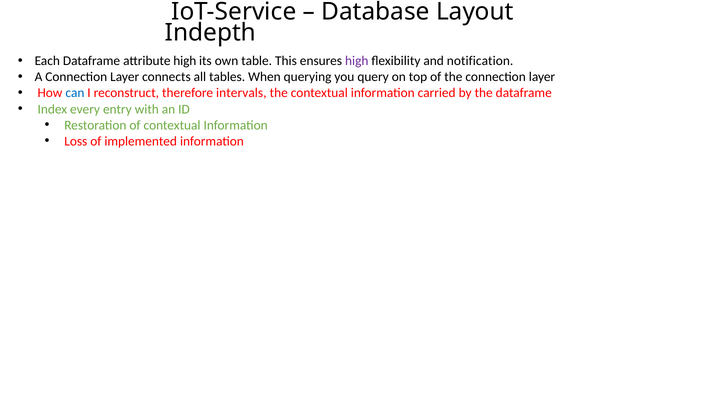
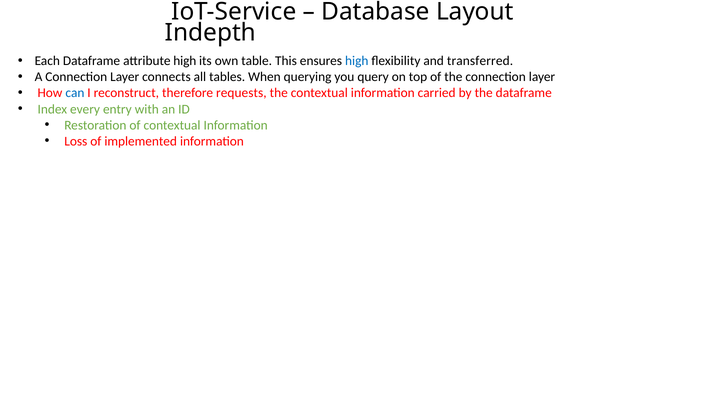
high colour: purple -> blue (357, 61)
notification: notification -> transferred (480, 61)
intervals: intervals -> requests (241, 93)
